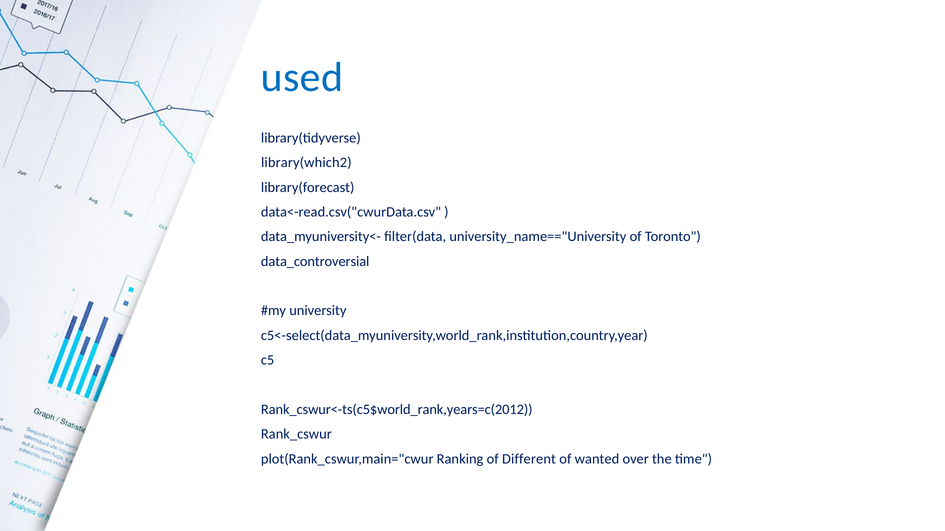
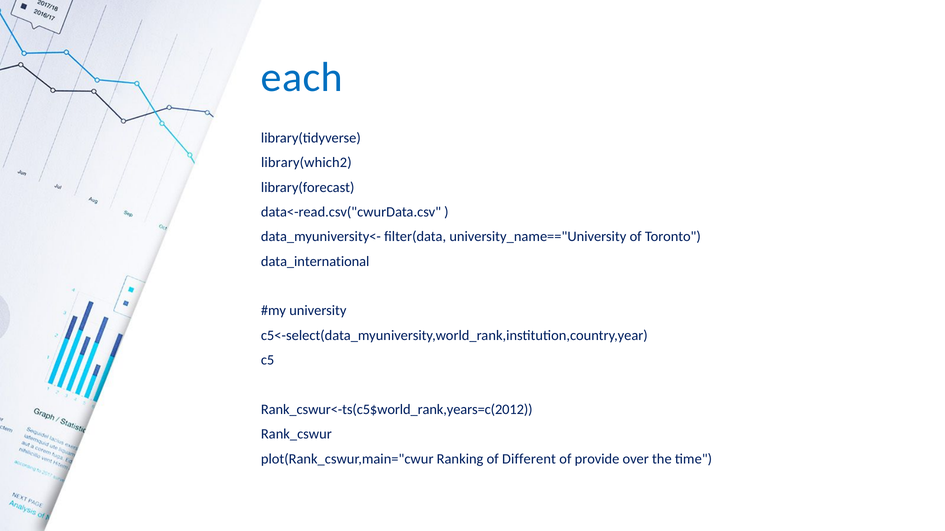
used: used -> each (302, 78)
data_controversial: data_controversial -> data_international (315, 262)
wanted: wanted -> provide (597, 459)
